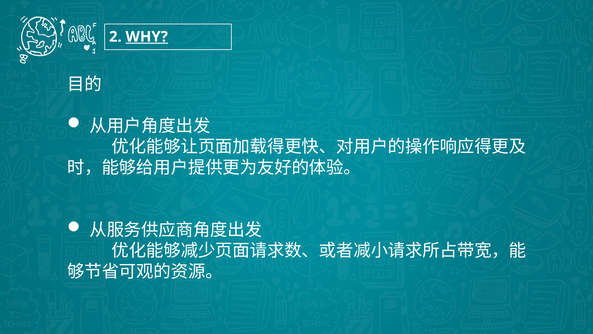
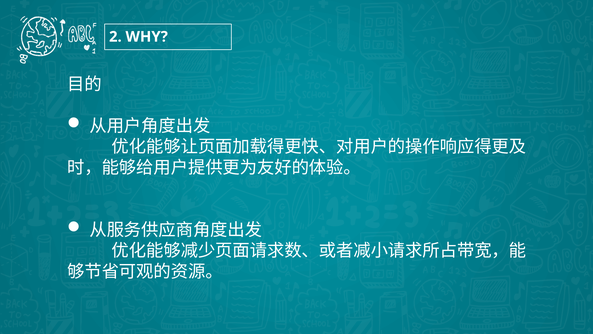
WHY underline: present -> none (147, 37)
